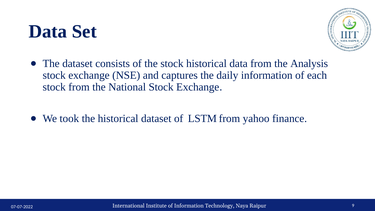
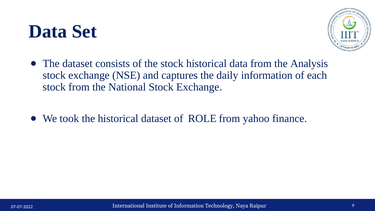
LSTM: LSTM -> ROLE (202, 118)
